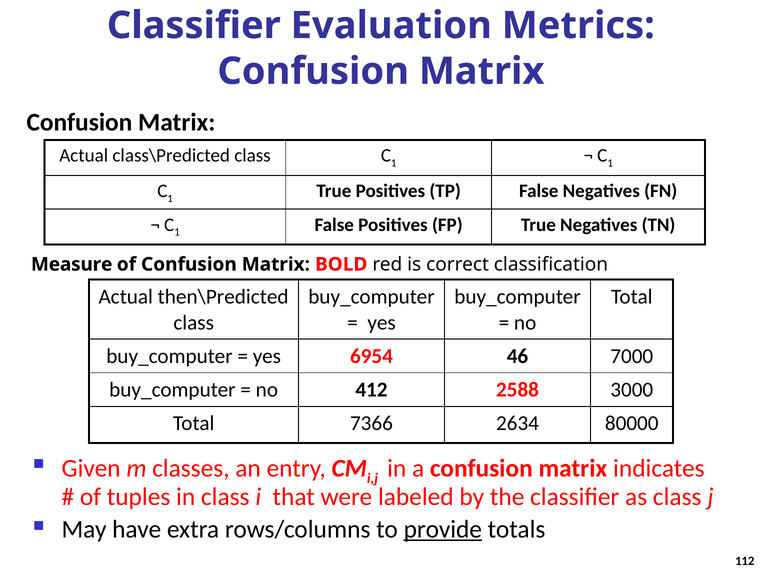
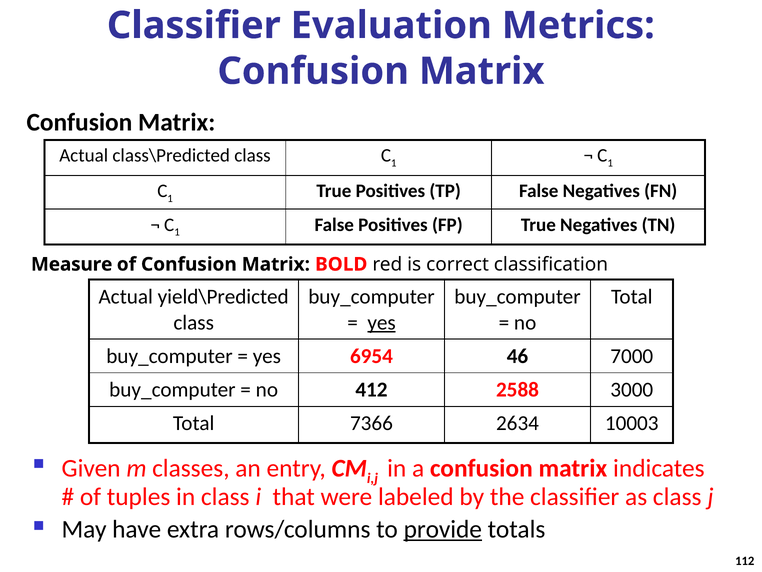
then\Predicted: then\Predicted -> yield\Predicted (223, 296)
yes underline: none -> present (382, 322)
80000: 80000 -> 10003 (632, 423)
